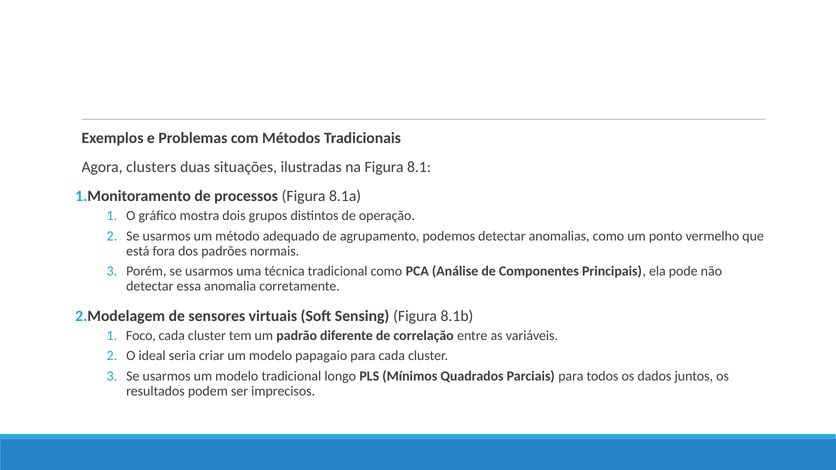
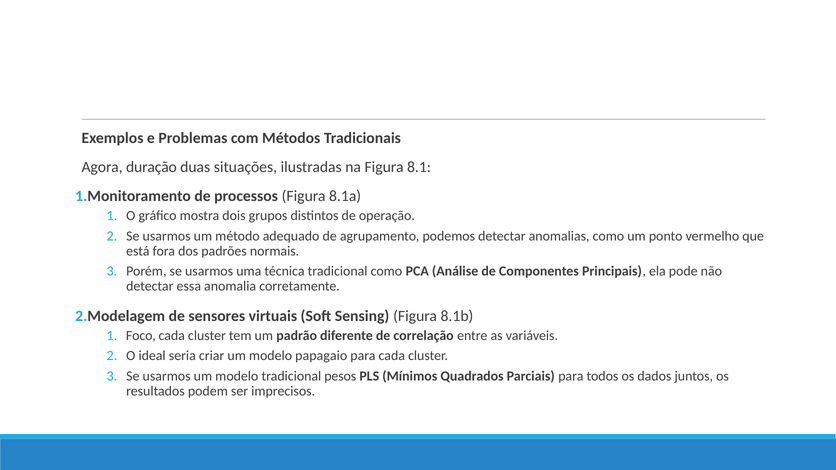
clusters: clusters -> duração (151, 167)
longo: longo -> pesos (340, 376)
